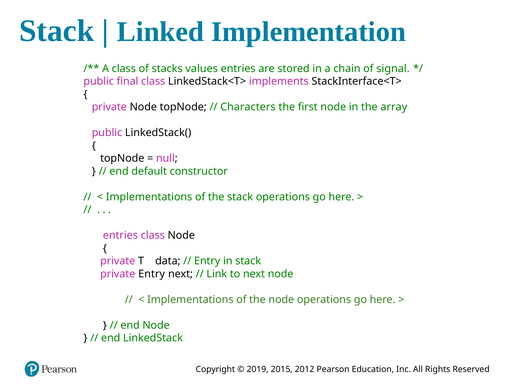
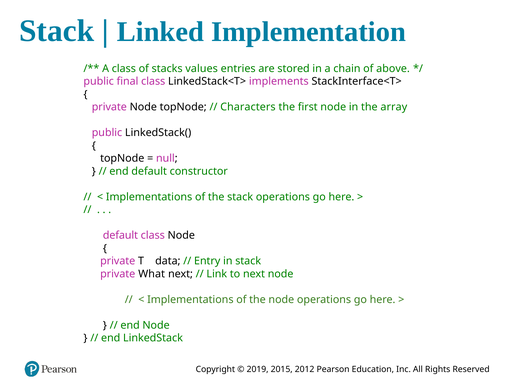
signal: signal -> above (393, 69)
entries: entries -> default (120, 236)
private Entry: Entry -> What (152, 274)
